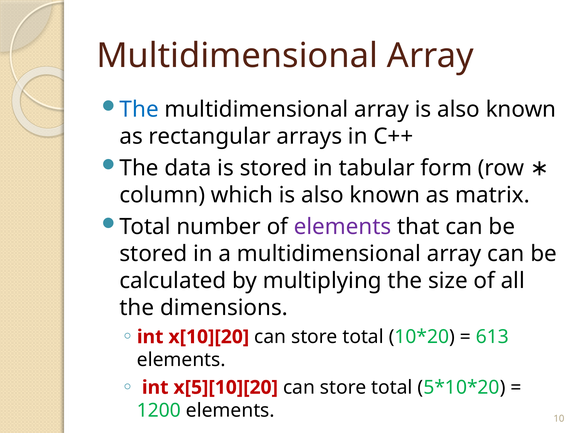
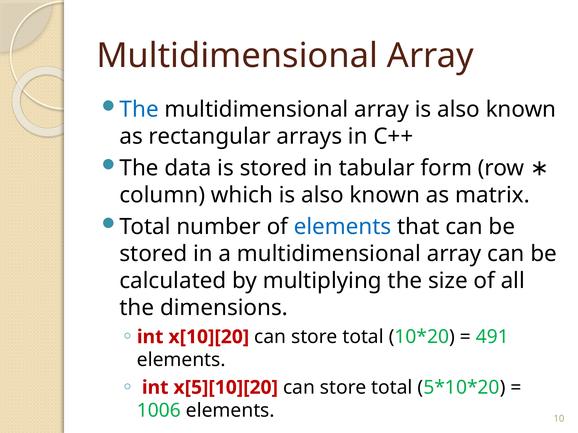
elements colour: purple -> blue (343, 227)
613: 613 -> 491 (492, 337)
1200: 1200 -> 1006 (159, 411)
